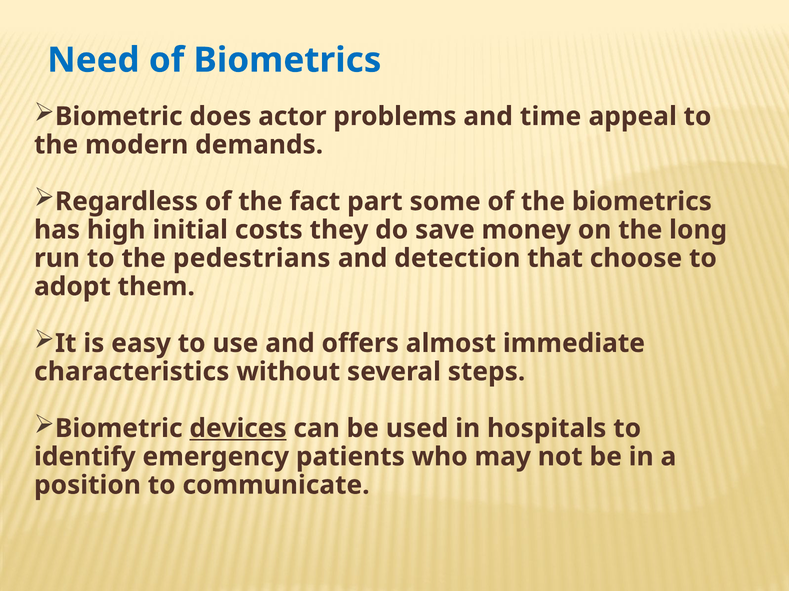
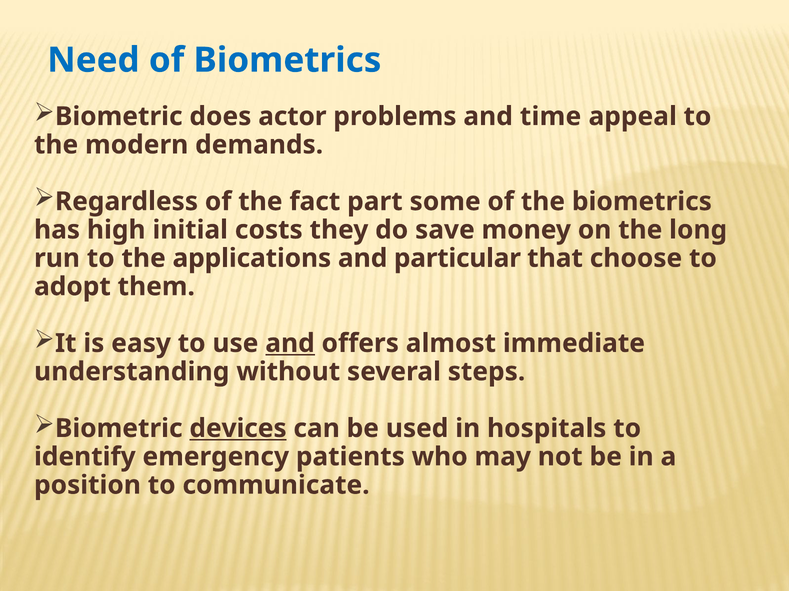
pedestrians: pedestrians -> applications (252, 259)
detection: detection -> particular (457, 259)
and underline: none -> present (290, 344)
characteristics: characteristics -> understanding (132, 372)
